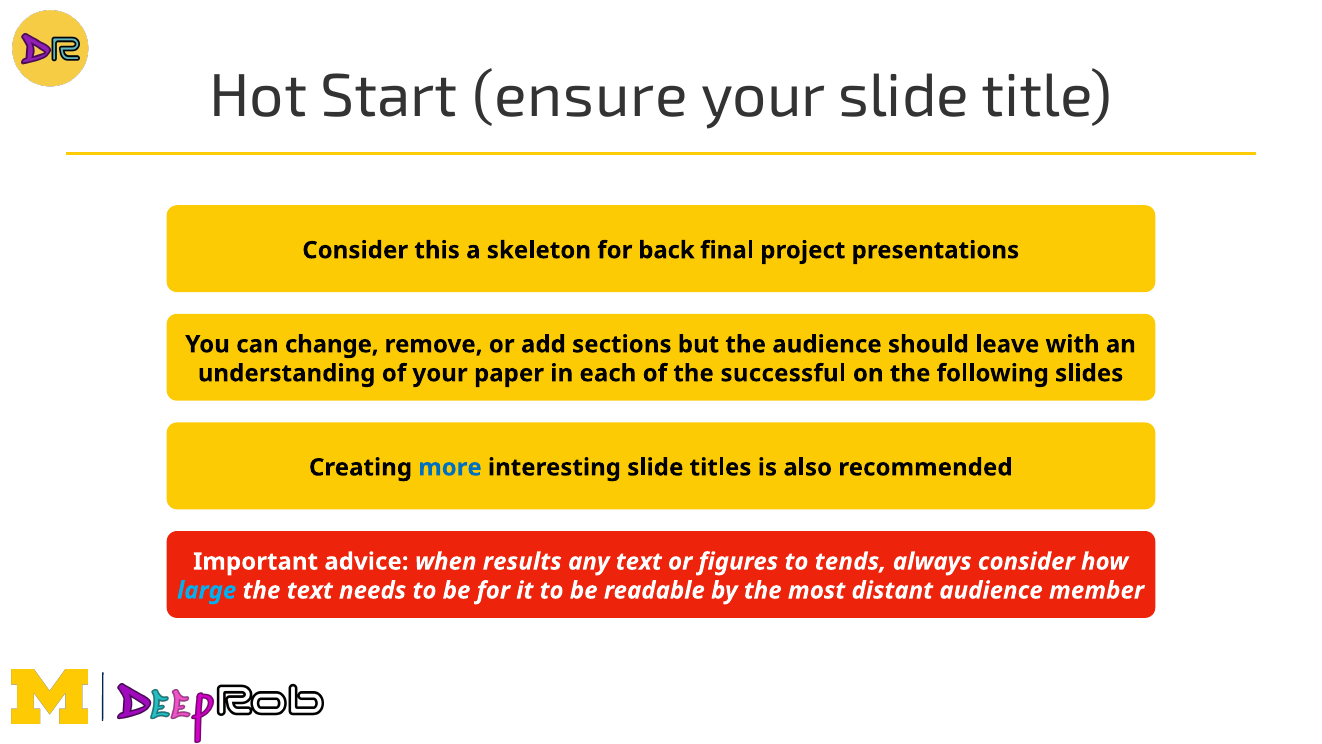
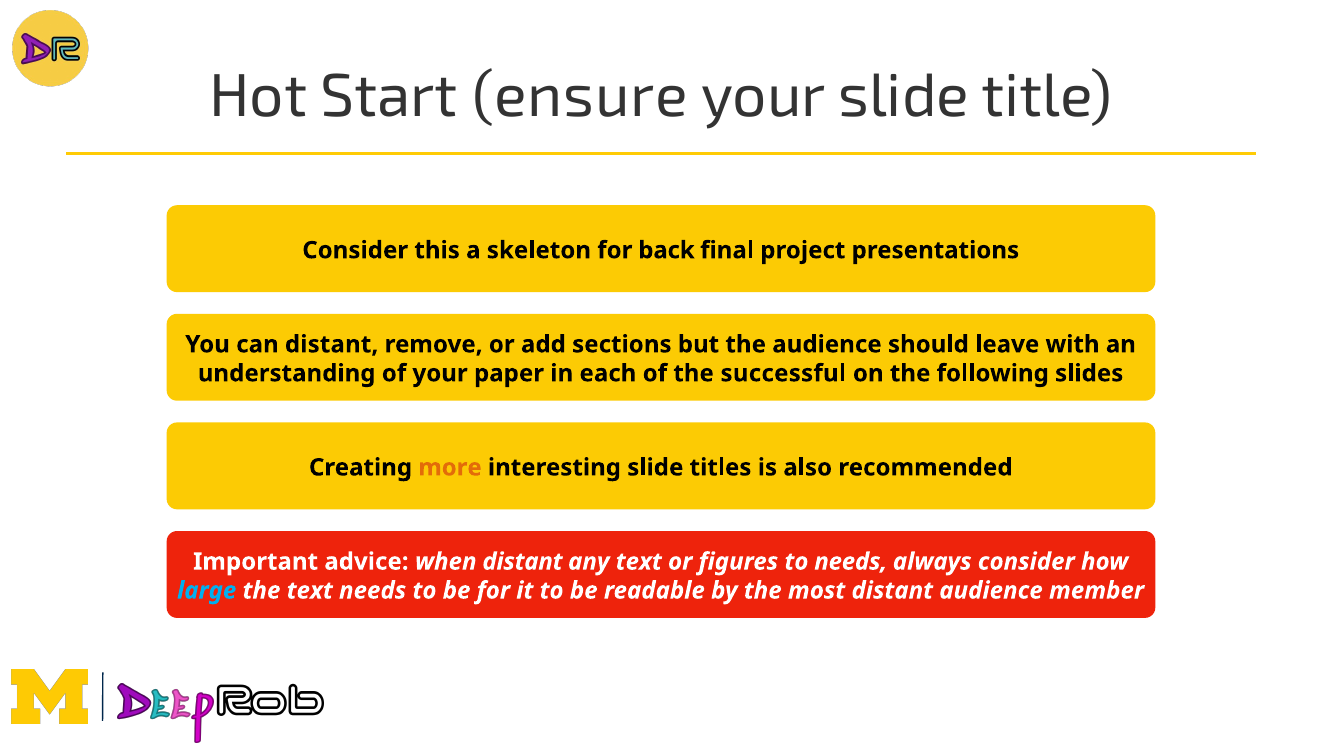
can change: change -> distant (332, 344)
more colour: blue -> orange (450, 467)
when results: results -> distant (522, 561)
to tends: tends -> needs (851, 561)
